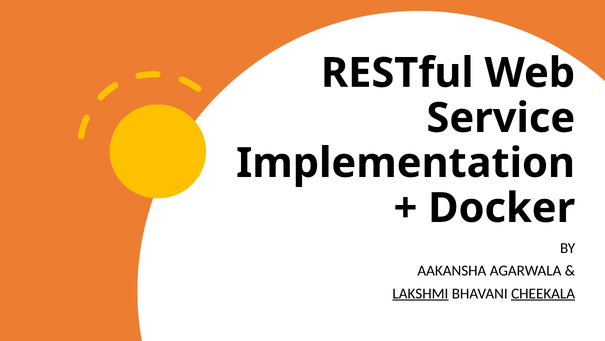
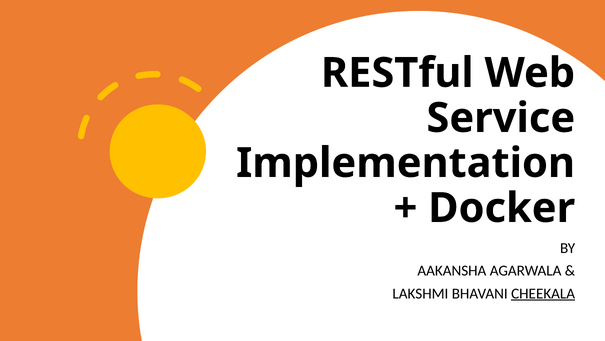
LAKSHMI underline: present -> none (420, 293)
